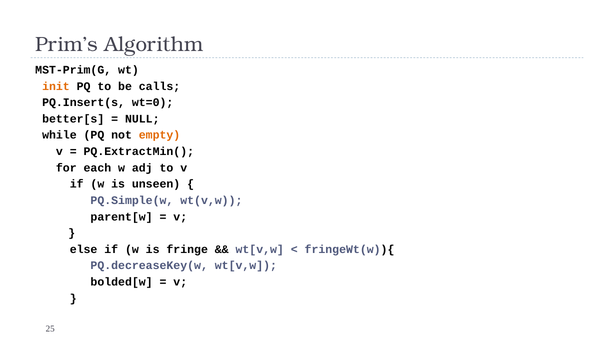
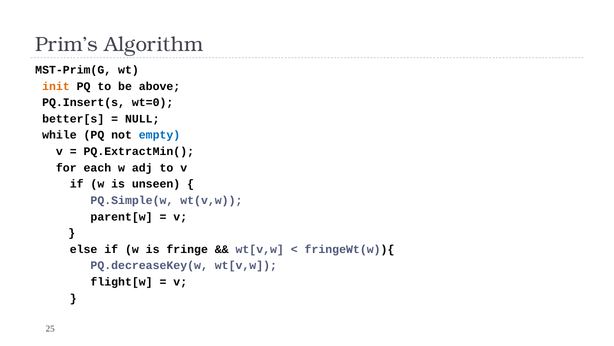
calls: calls -> above (160, 86)
empty colour: orange -> blue (160, 135)
bolded[w: bolded[w -> flight[w (122, 281)
